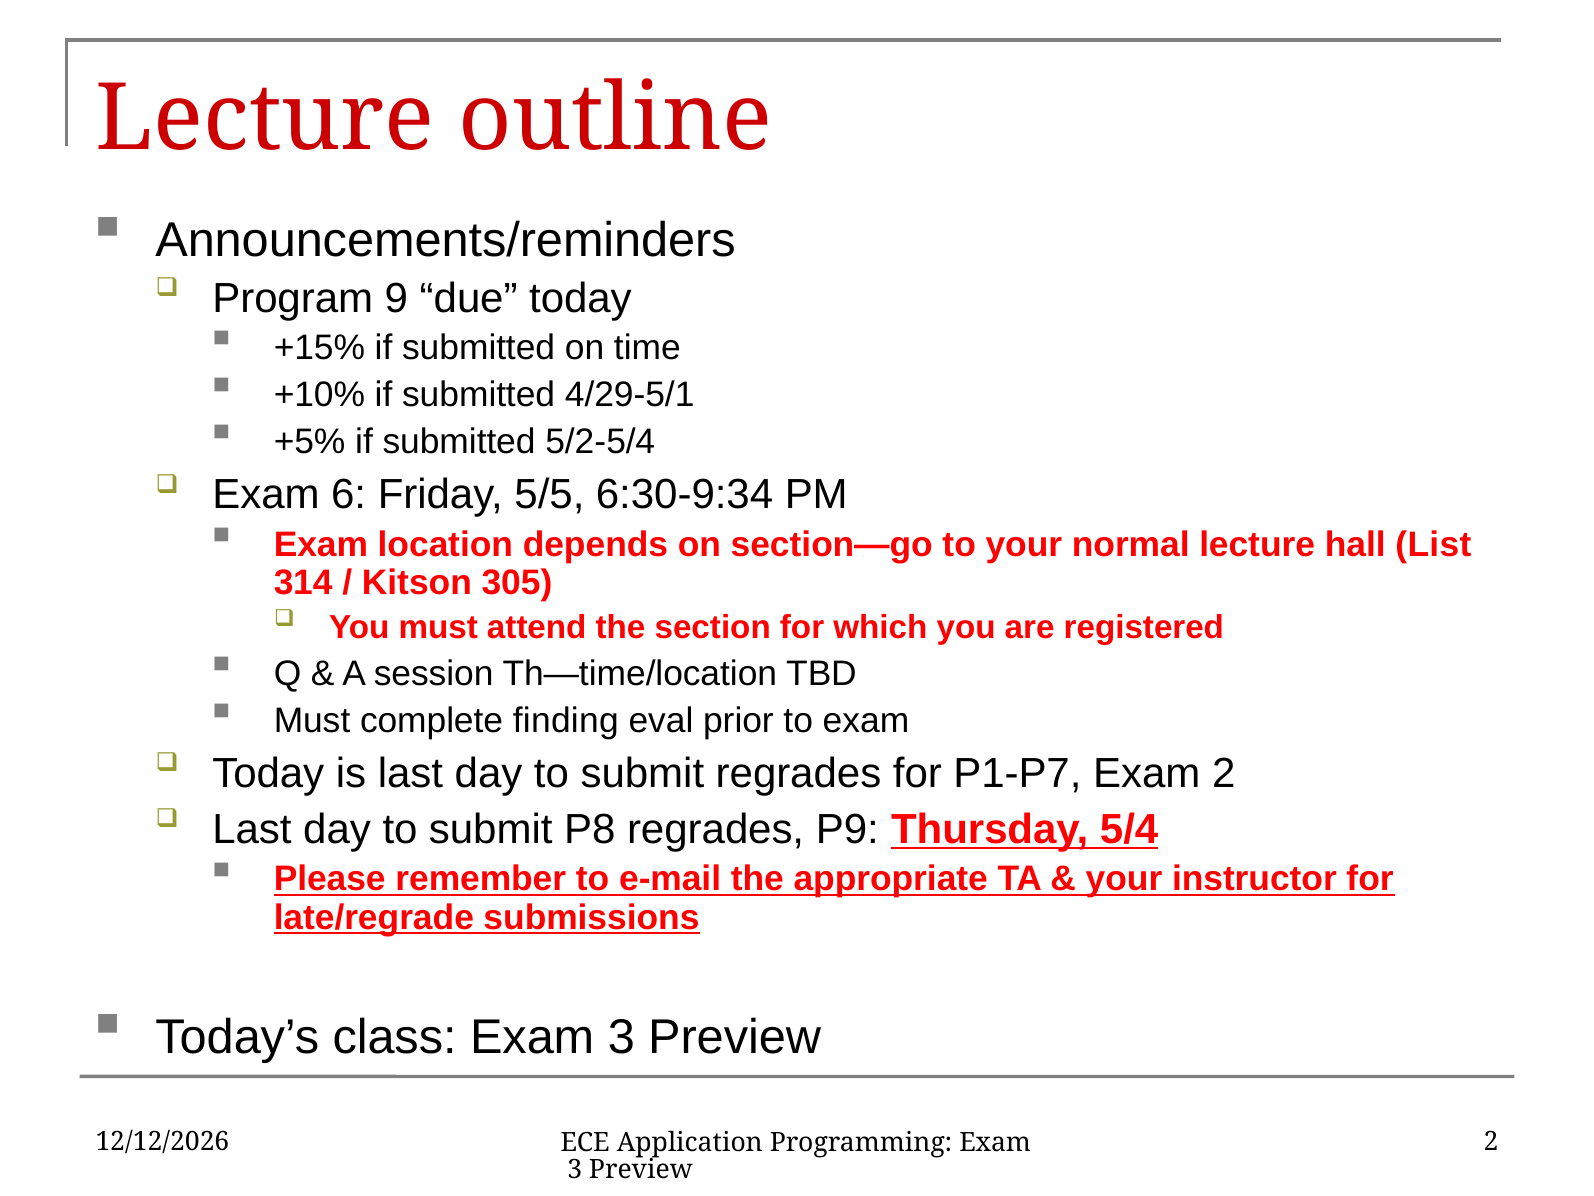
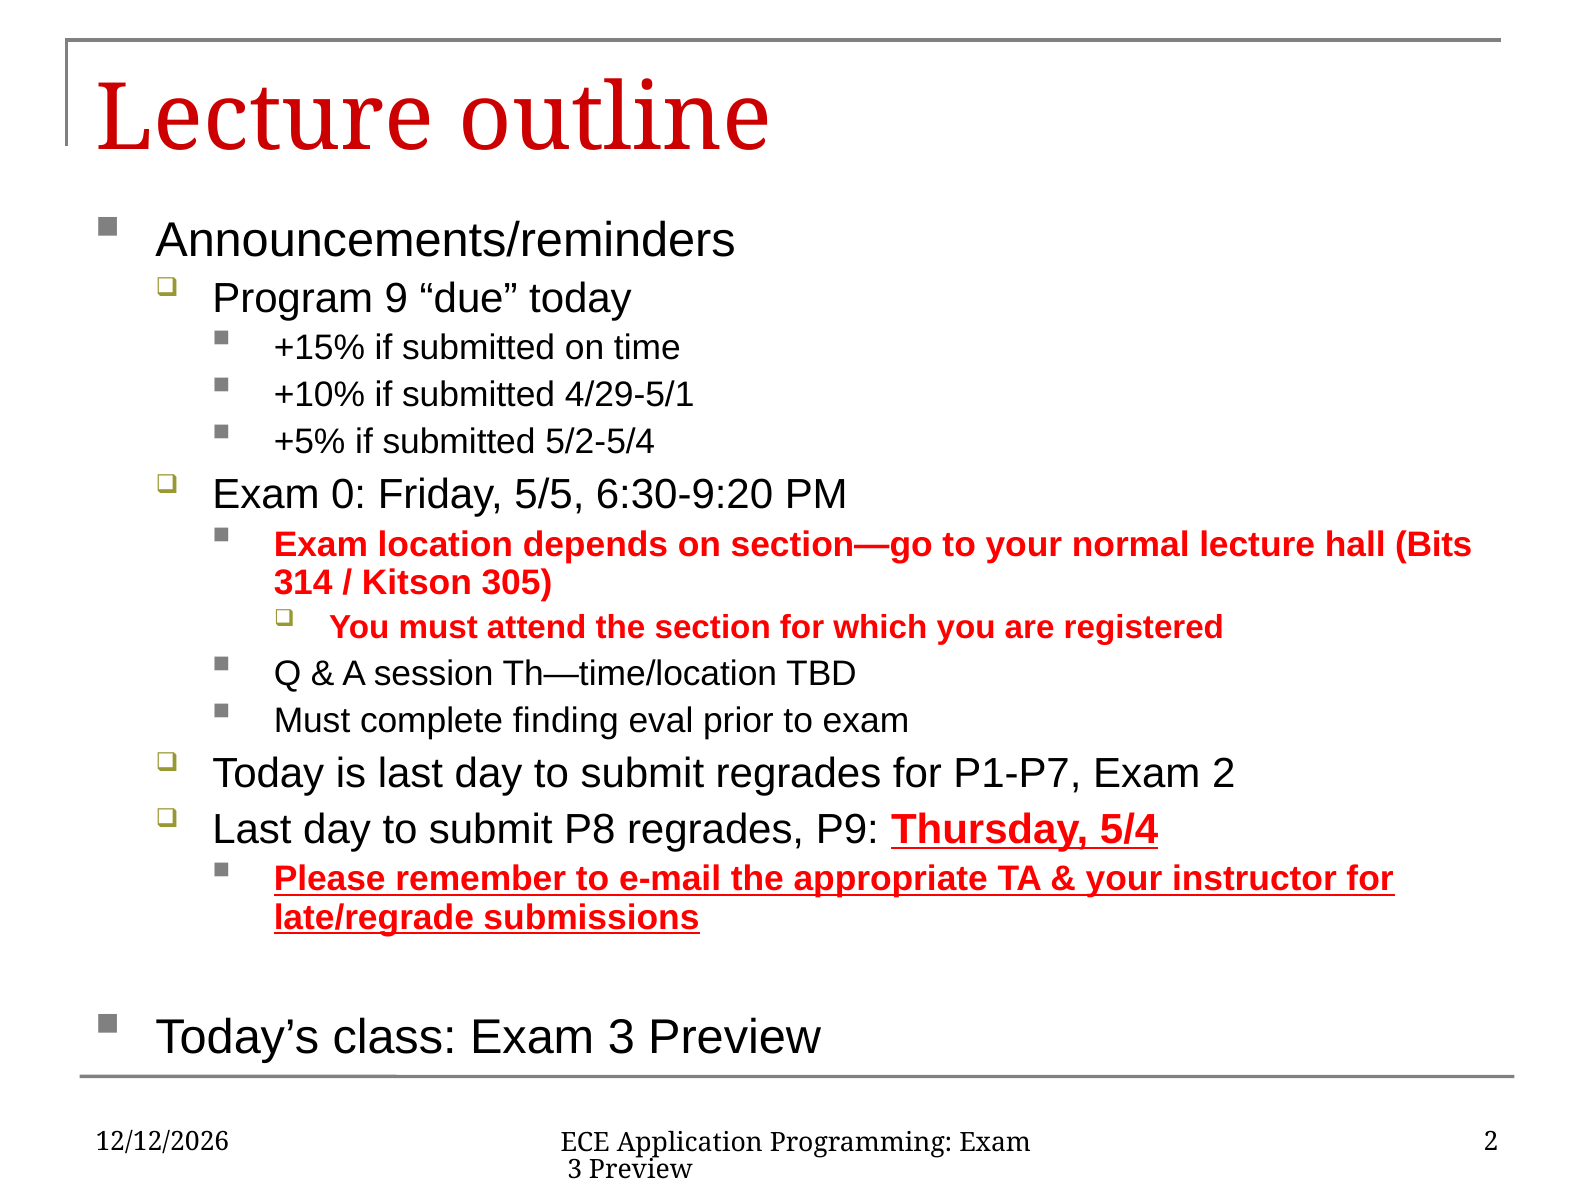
6: 6 -> 0 (349, 495)
6:30-9:34: 6:30-9:34 -> 6:30-9:20 (685, 495)
List: List -> Bits (1434, 545)
